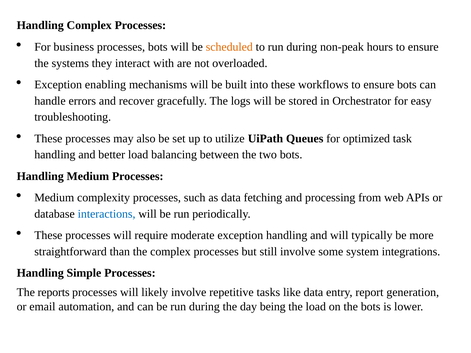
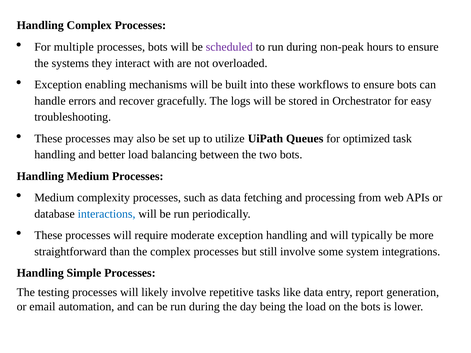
business: business -> multiple (74, 47)
scheduled colour: orange -> purple (229, 47)
reports: reports -> testing (54, 293)
